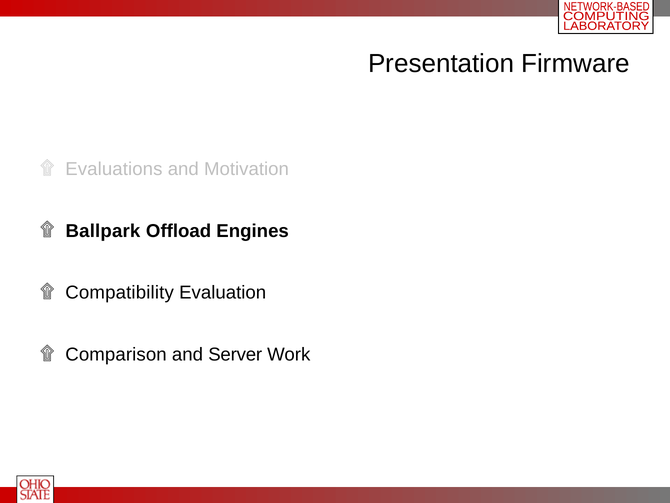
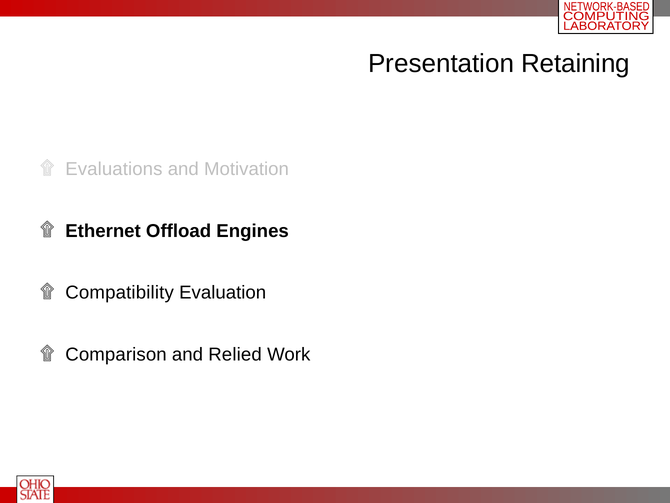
Firmware: Firmware -> Retaining (576, 64)
Ballpark: Ballpark -> Ethernet (103, 231)
Server: Server -> Relied (235, 354)
